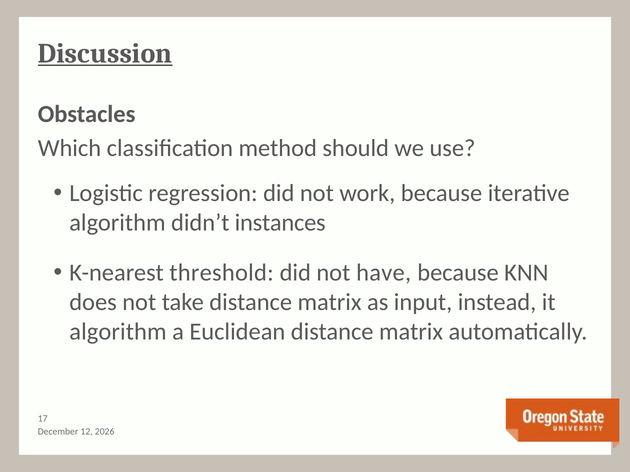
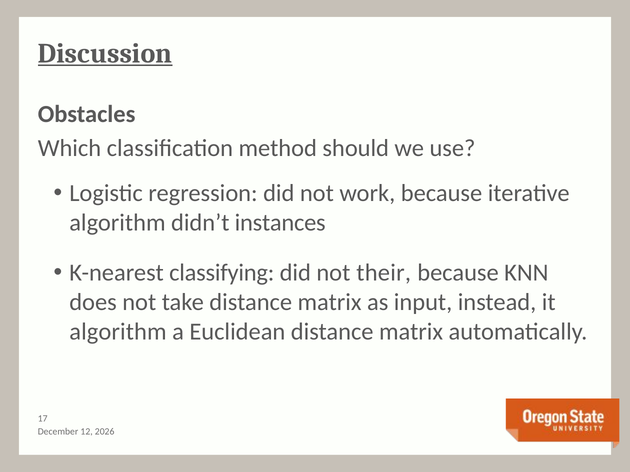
threshold: threshold -> classifying (222, 273)
have: have -> their (384, 273)
